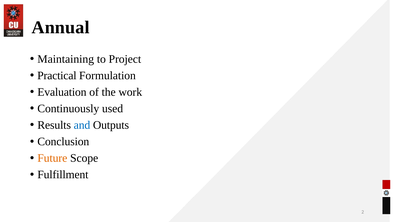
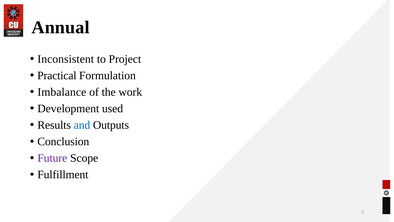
Maintaining: Maintaining -> Inconsistent (66, 59)
Evaluation: Evaluation -> Imbalance (62, 92)
Continuously: Continuously -> Development (68, 108)
Future colour: orange -> purple (52, 158)
